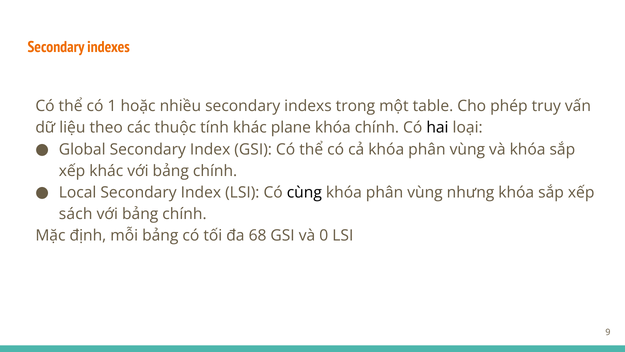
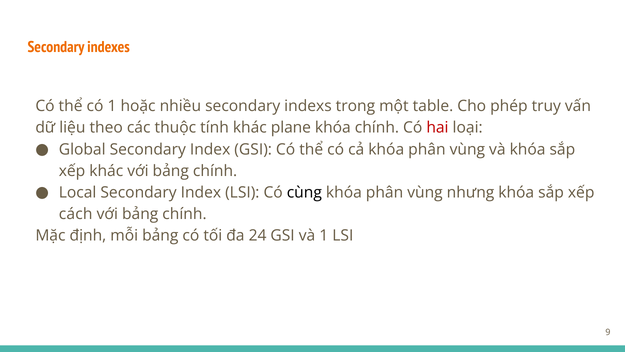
hai colour: black -> red (437, 128)
sách: sách -> cách (76, 214)
68: 68 -> 24 (258, 235)
và 0: 0 -> 1 (324, 235)
